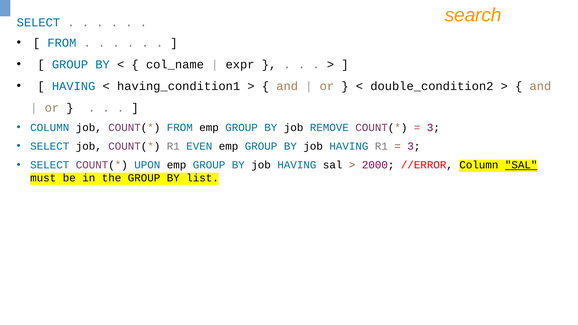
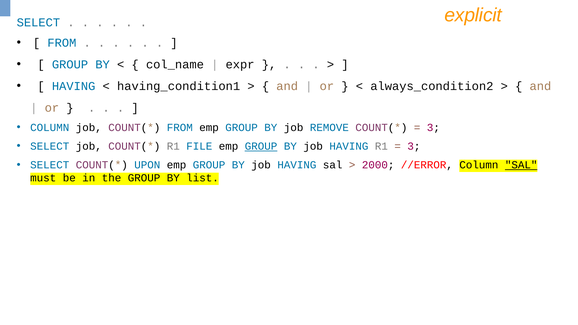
search: search -> explicit (473, 15)
double_condition2: double_condition2 -> always_condition2 (432, 86)
EVEN: EVEN -> FILE (199, 146)
GROUP underline: none -> present (261, 146)
